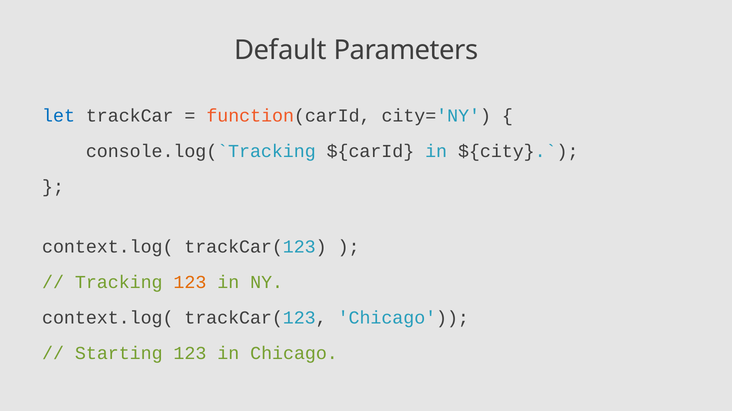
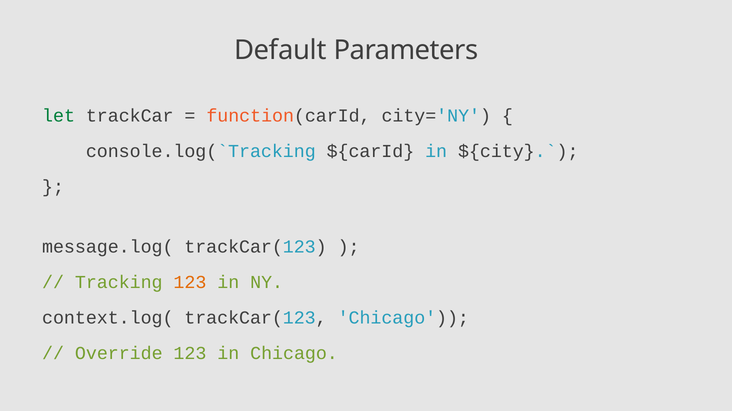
let colour: blue -> green (59, 116)
context.log(: context.log( -> message.log( (108, 247)
Starting: Starting -> Override (119, 354)
